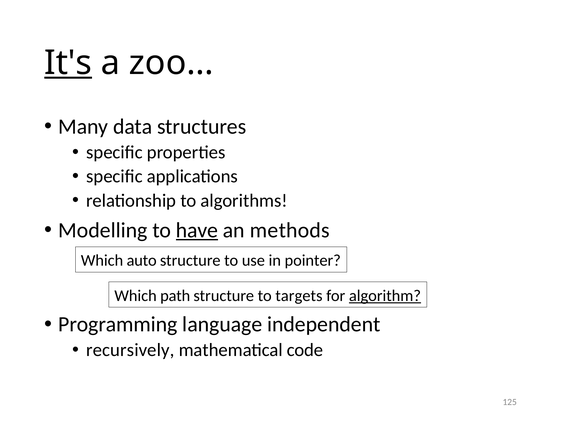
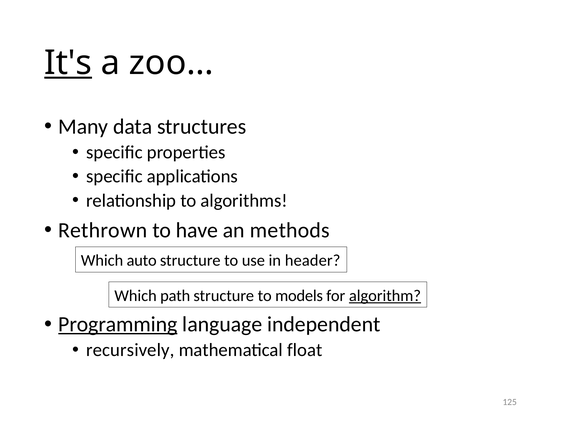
Modelling: Modelling -> Rethrown (103, 230)
have underline: present -> none (197, 230)
pointer: pointer -> header (313, 260)
targets: targets -> models (299, 296)
Programming underline: none -> present (118, 324)
code: code -> float (305, 350)
